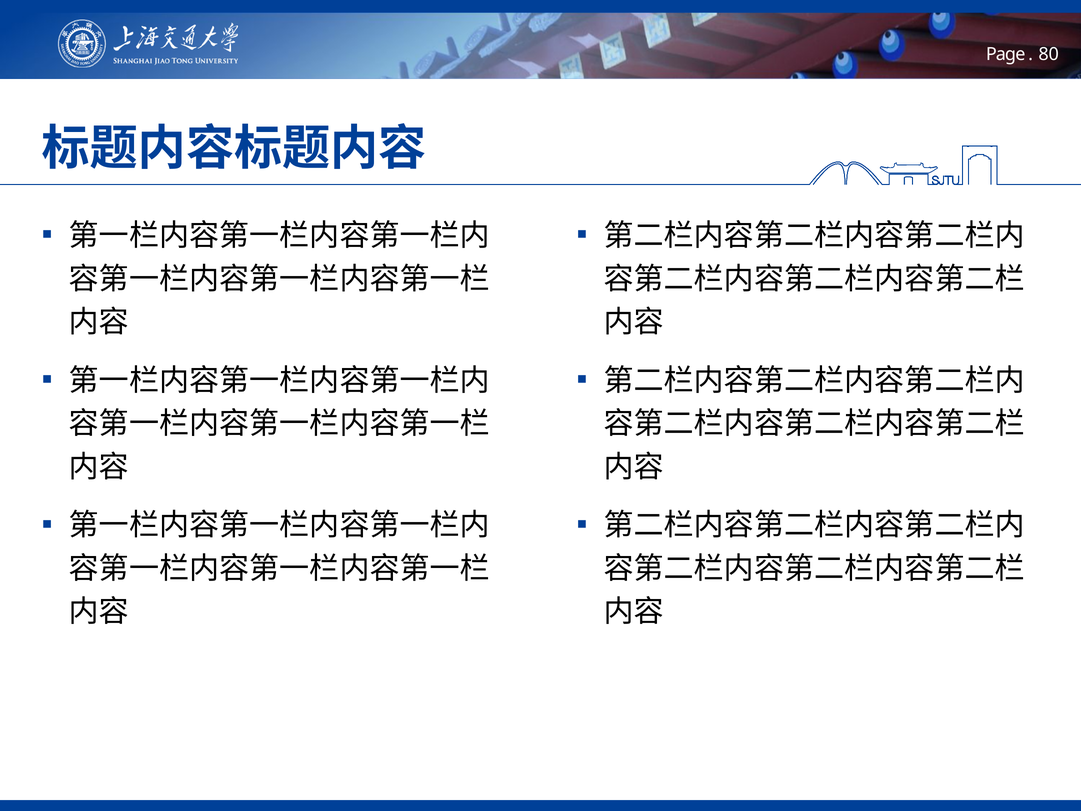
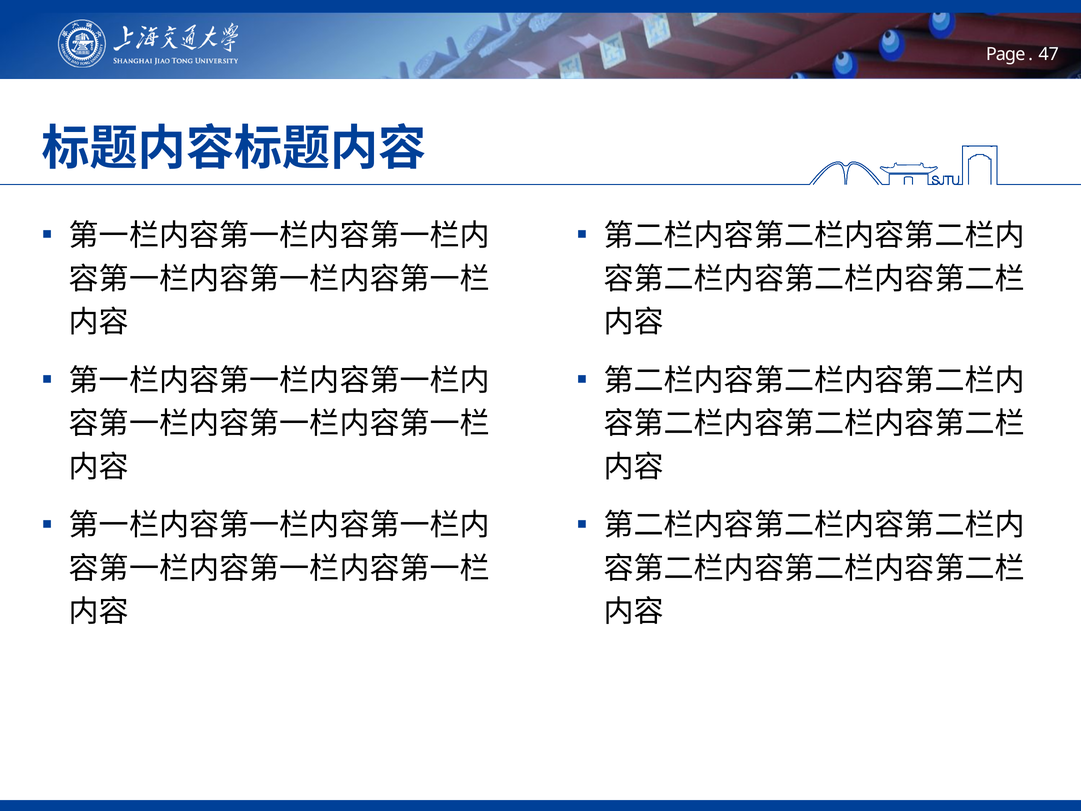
80: 80 -> 47 (1049, 54)
